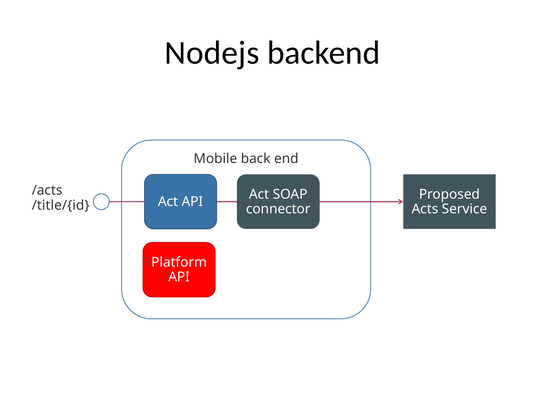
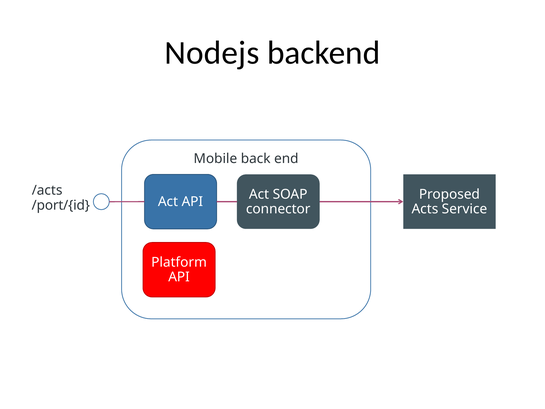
/title/{id: /title/{id -> /port/{id (61, 205)
